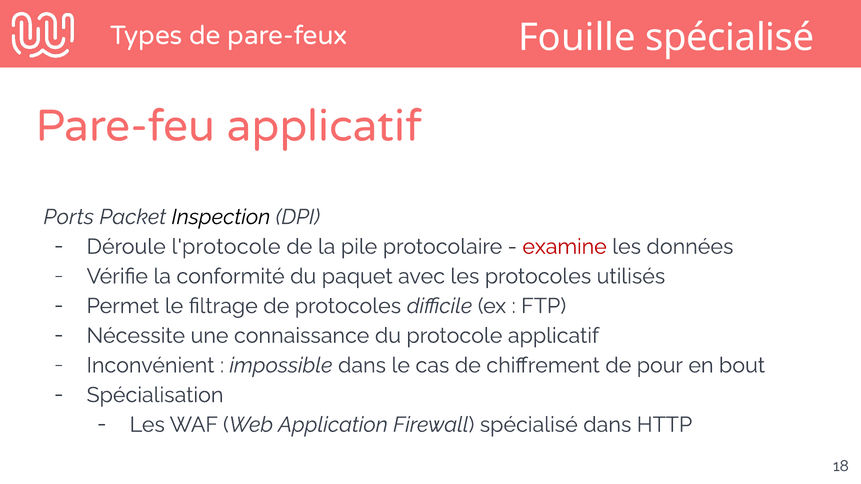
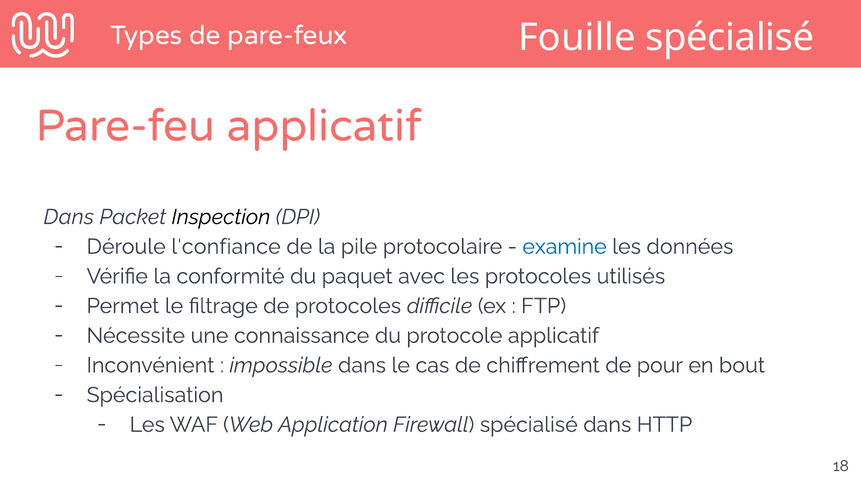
Ports: Ports -> Dans (69, 217)
l'protocole: l'protocole -> l'confiance (226, 247)
examine colour: red -> blue (565, 247)
